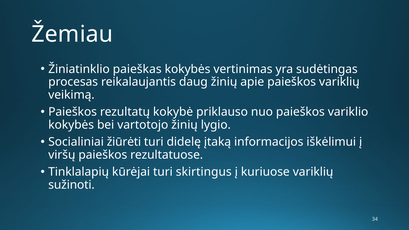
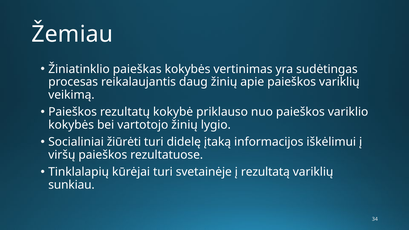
skirtingus: skirtingus -> svetainėje (204, 172)
kuriuose: kuriuose -> rezultatą (265, 172)
sužinoti: sužinoti -> sunkiau (71, 185)
